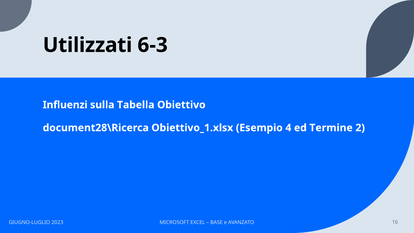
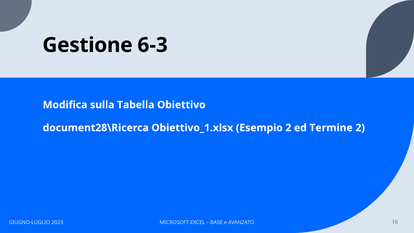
Utilizzati: Utilizzati -> Gestione (88, 45)
Influenzi: Influenzi -> Modifica (65, 105)
Esempio 4: 4 -> 2 (288, 128)
